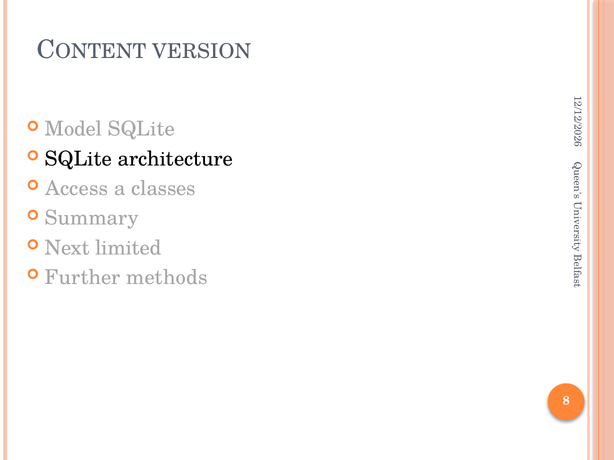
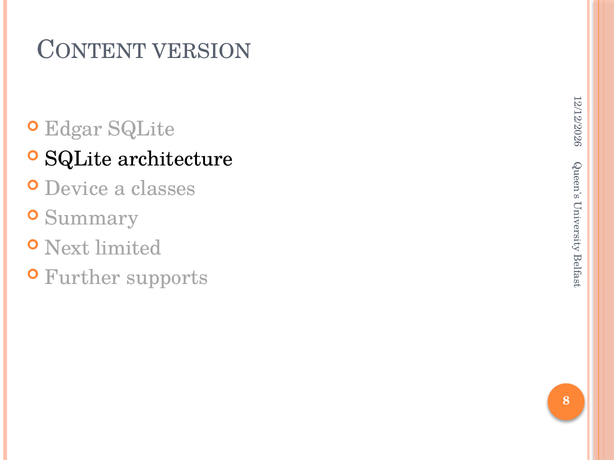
Model: Model -> Edgar (74, 129)
Access: Access -> Device (77, 189)
methods: methods -> supports (167, 278)
